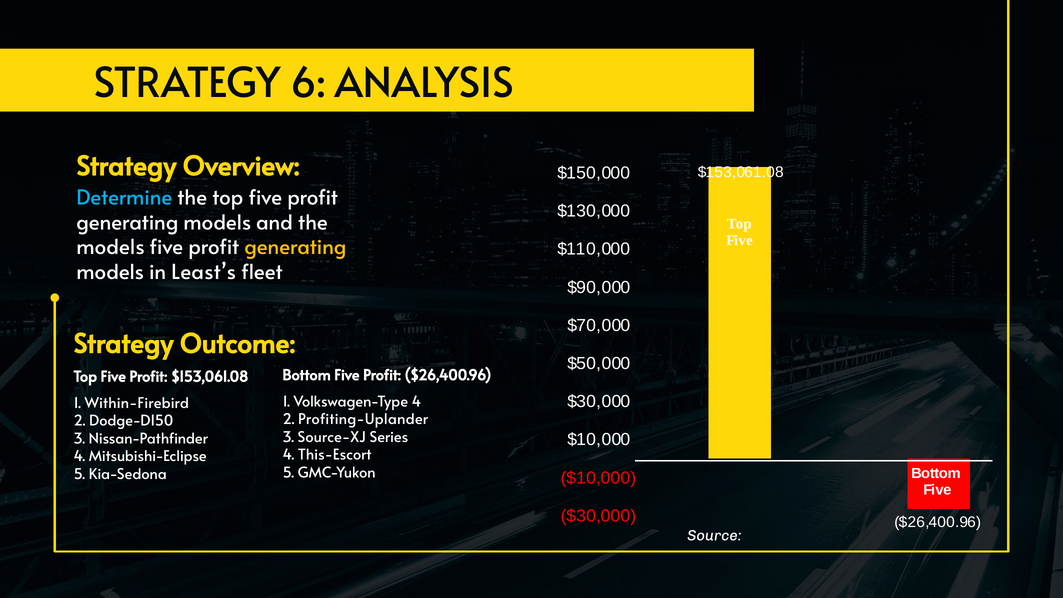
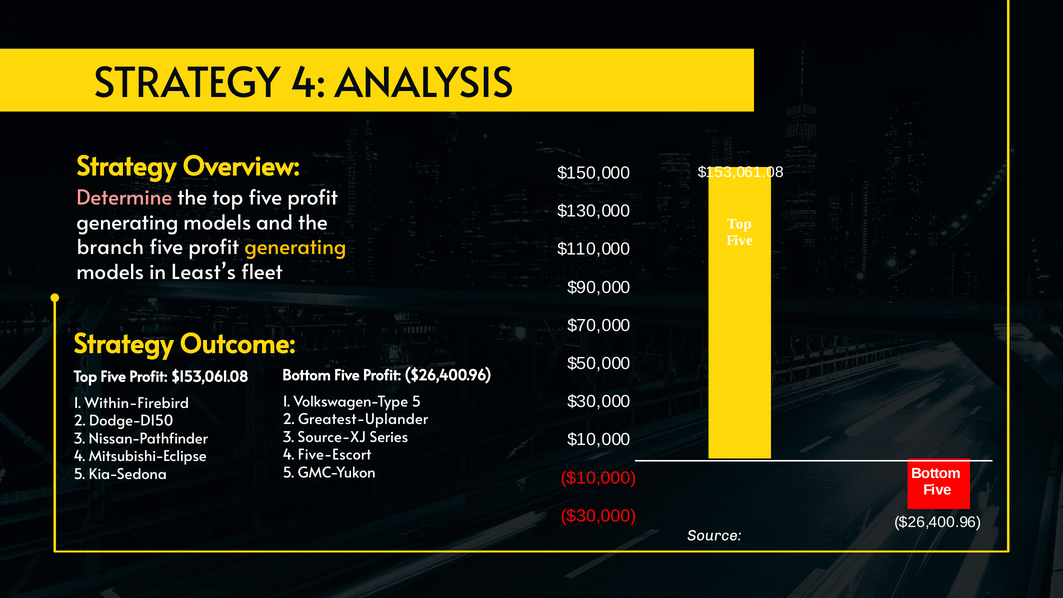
STRATEGY 6: 6 -> 4 (308, 83)
Determine colour: light blue -> pink (124, 198)
models: models -> branch (110, 248)
Volkswagen-Type 4: 4 -> 5 (416, 402)
Profiting-Uplander: Profiting-Uplander -> Greatest-Uplander (363, 419)
This-Escort: This-Escort -> Five-Escort (335, 455)
